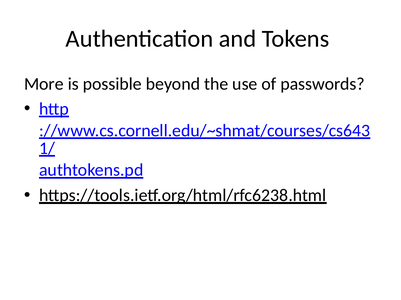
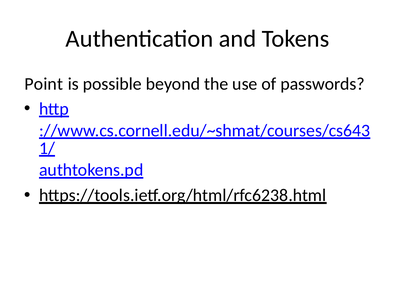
More: More -> Point (44, 84)
